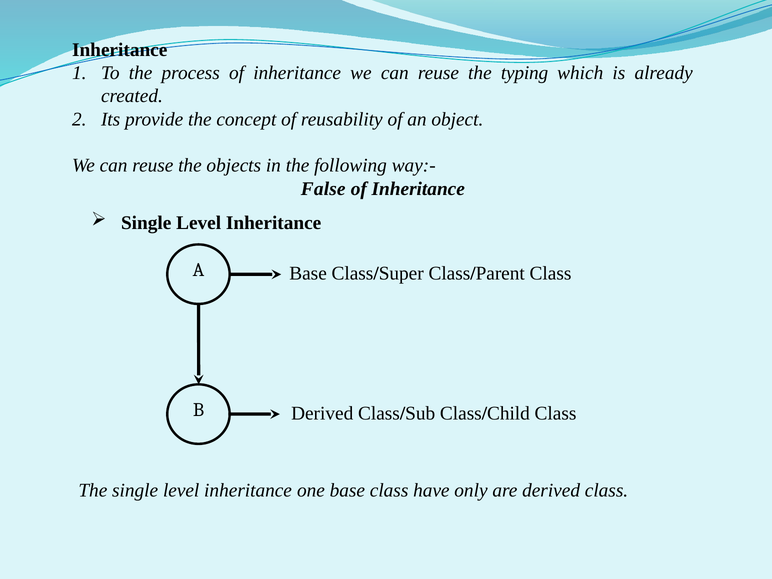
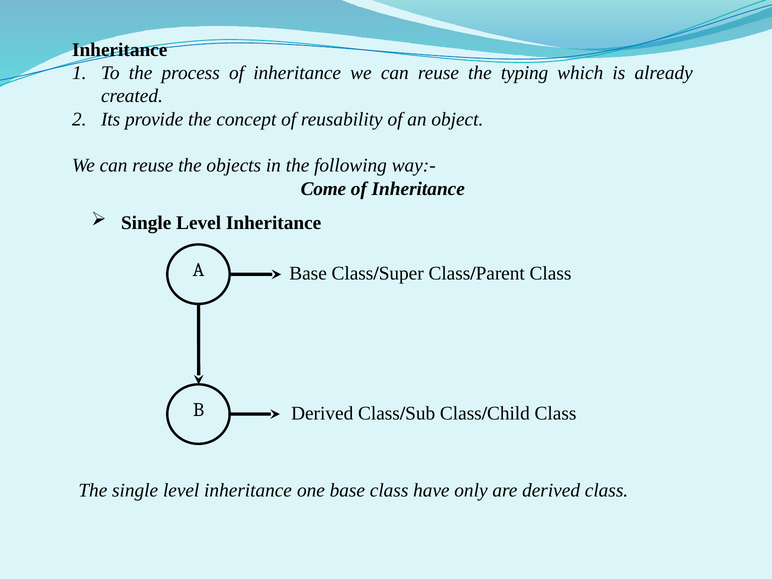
False: False -> Come (323, 189)
